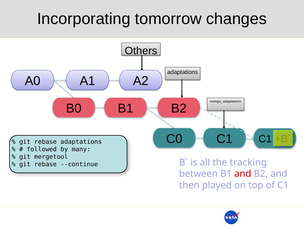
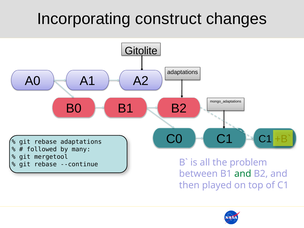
tomorrow: tomorrow -> construct (168, 19)
Others: Others -> Gitolite (141, 51)
tracking: tracking -> problem (248, 162)
and colour: red -> green (243, 174)
